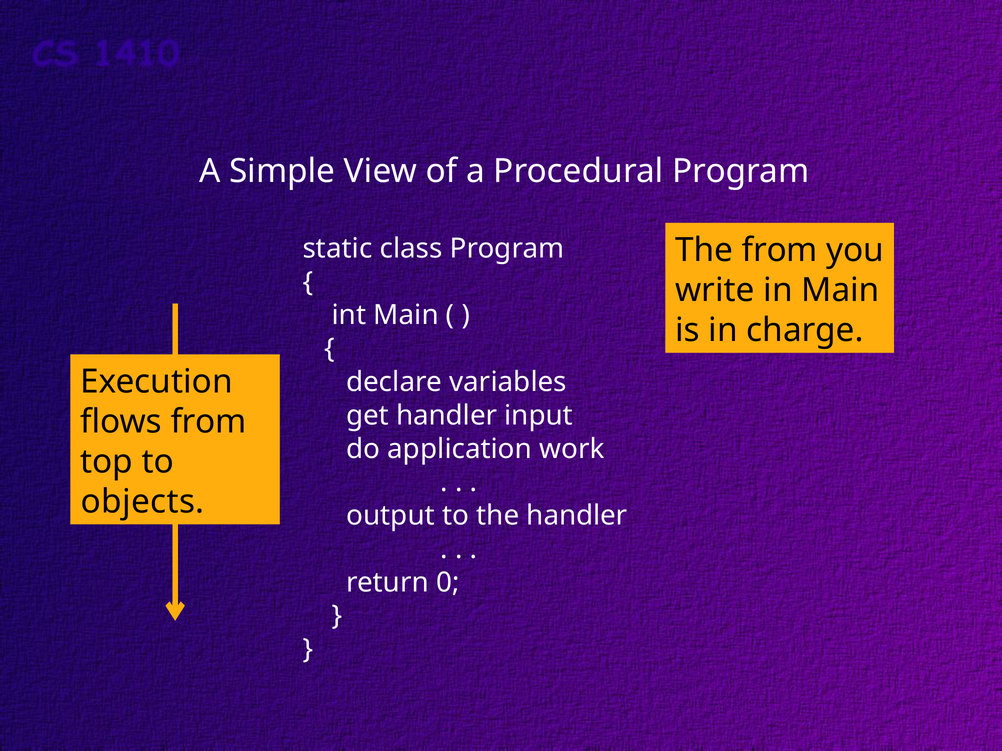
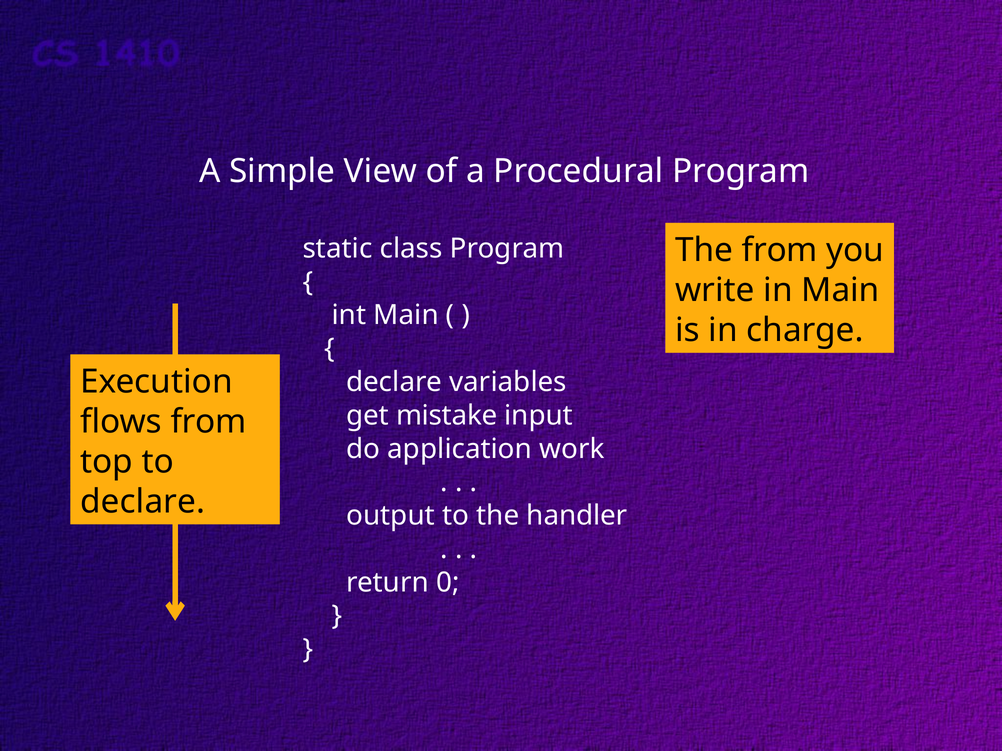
get handler: handler -> mistake (447, 416)
objects: objects -> declare (143, 502)
